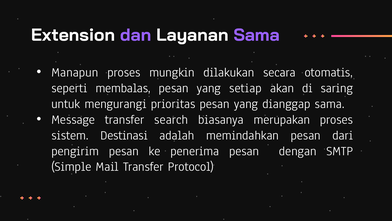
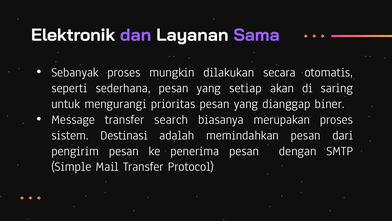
Extension: Extension -> Elektronik (73, 35)
Manapun: Manapun -> Sebanyak (75, 72)
membalas: membalas -> sederhana (123, 88)
dianggap sama: sama -> biner (330, 104)
